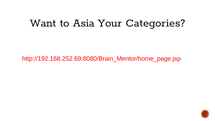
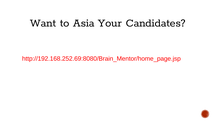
Categories: Categories -> Candidates (156, 23)
